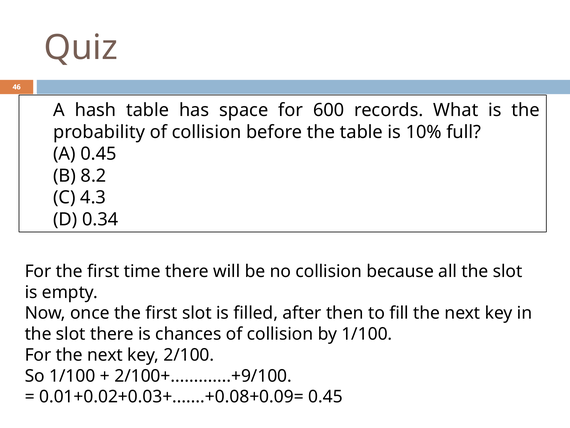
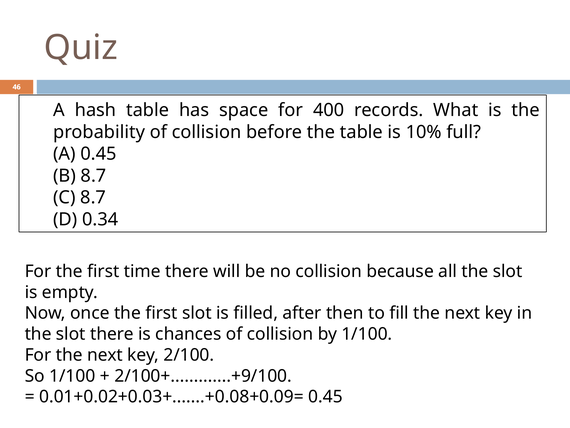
600: 600 -> 400 (329, 110)
B 8.2: 8.2 -> 8.7 (93, 176)
C 4.3: 4.3 -> 8.7 (93, 197)
